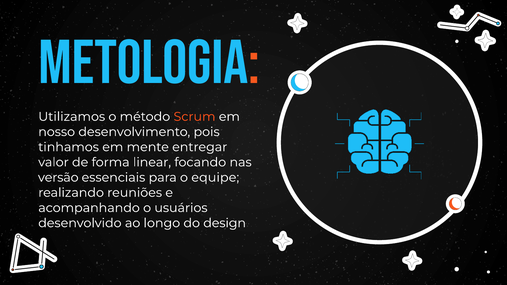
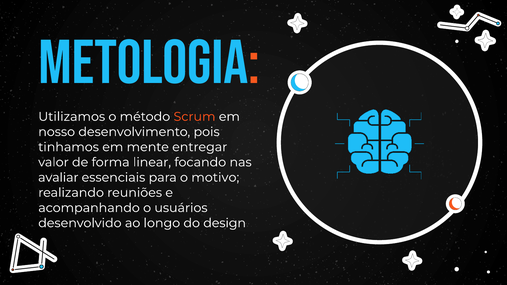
versão: versão -> avaliar (58, 178)
equipe: equipe -> motivo (215, 178)
